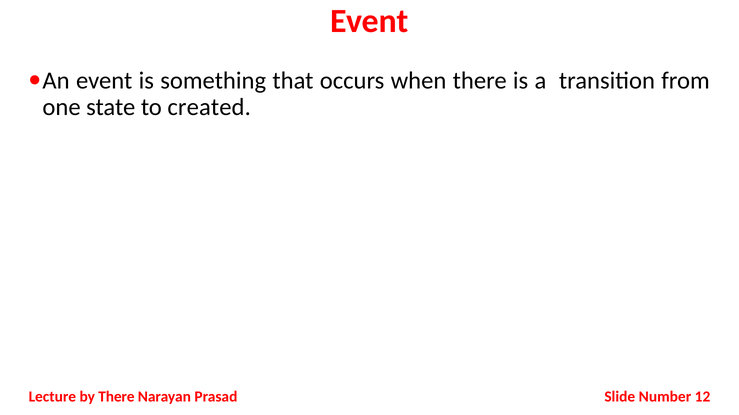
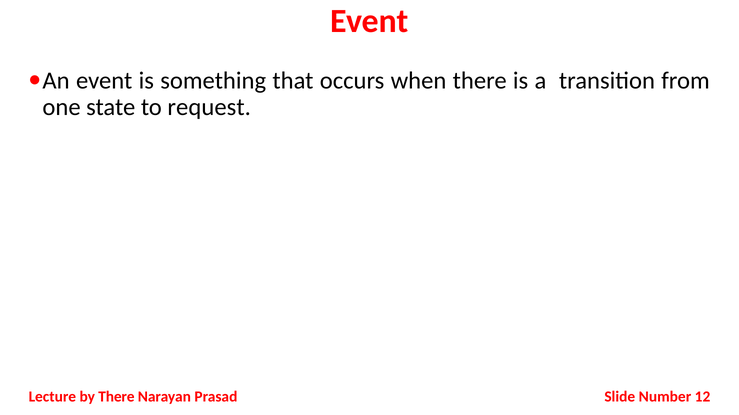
created: created -> request (209, 107)
